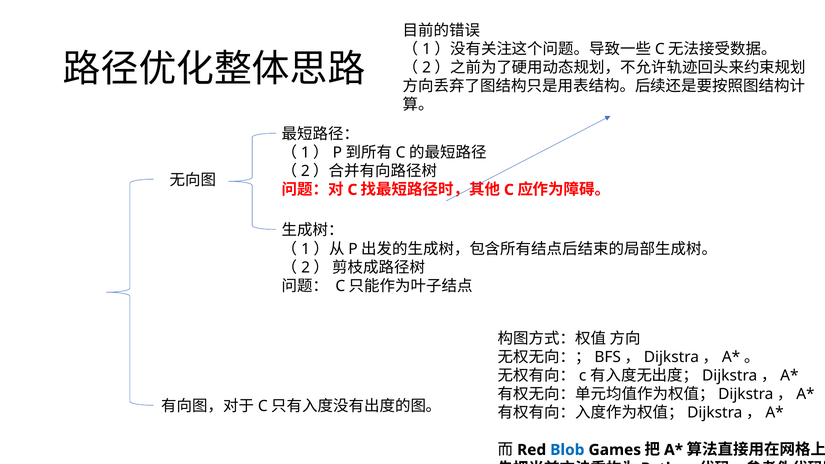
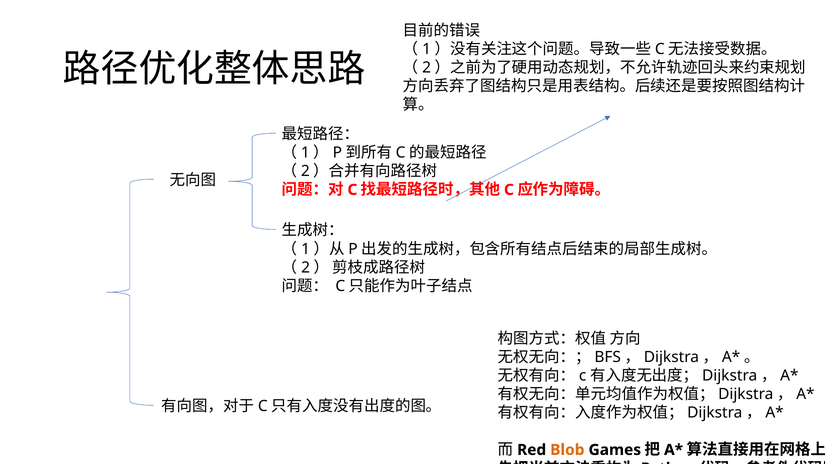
Blob colour: blue -> orange (567, 450)
